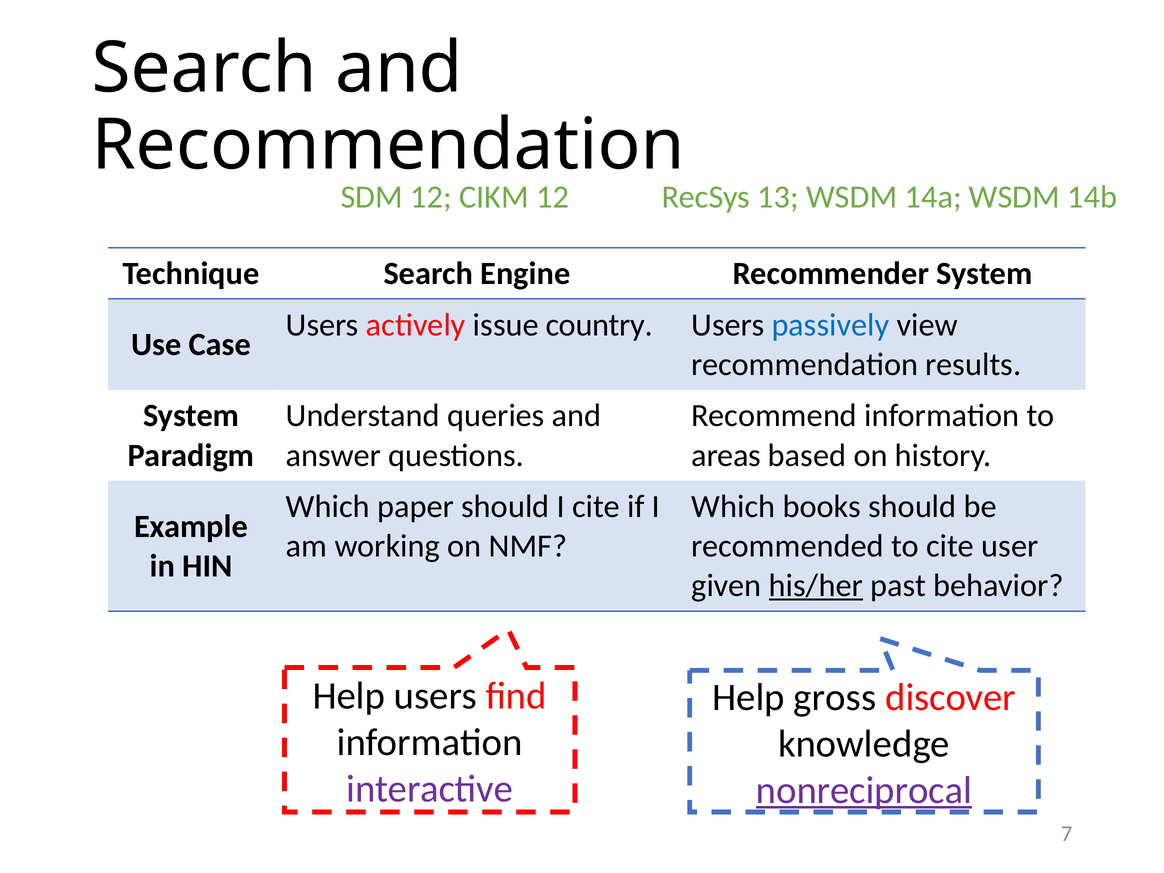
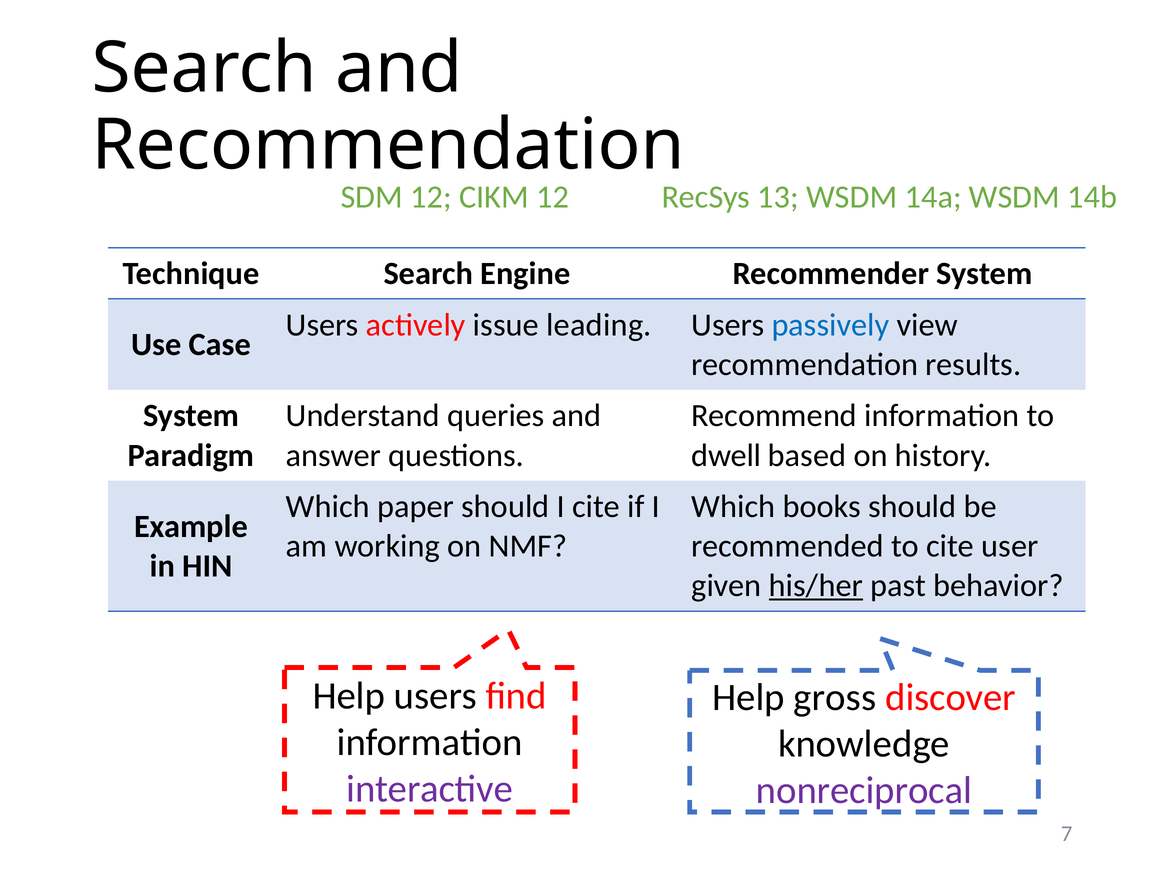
country: country -> leading (599, 325)
areas: areas -> dwell (726, 455)
nonreciprocal underline: present -> none (864, 790)
